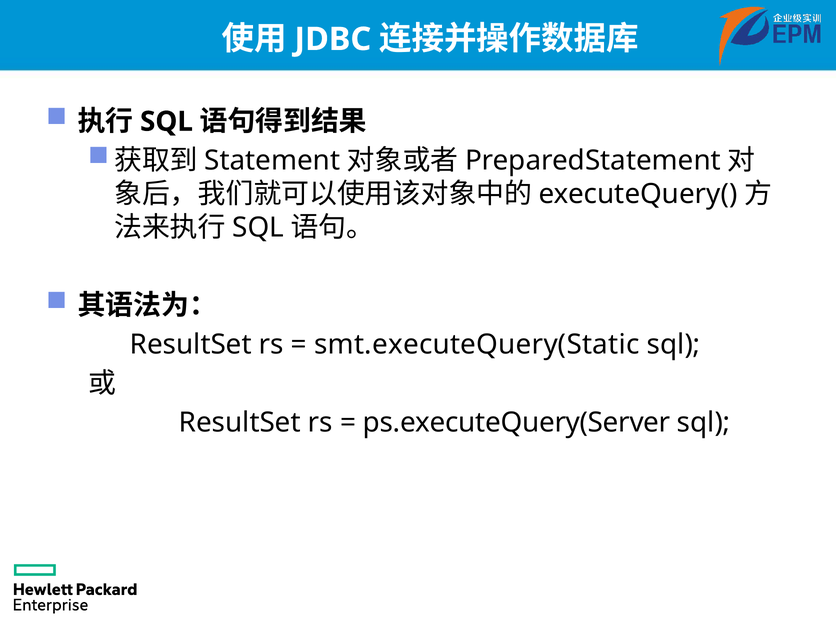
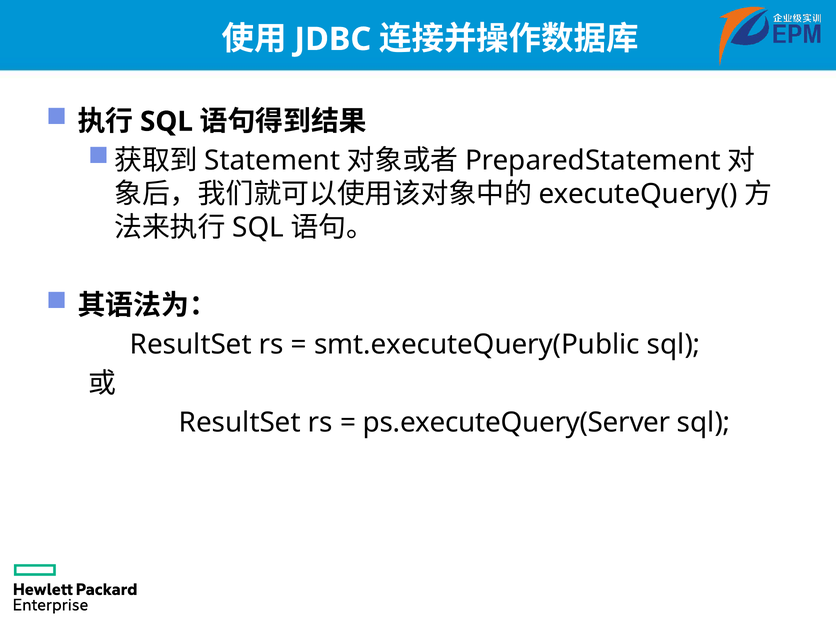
smt.executeQuery(Static: smt.executeQuery(Static -> smt.executeQuery(Public (477, 344)
